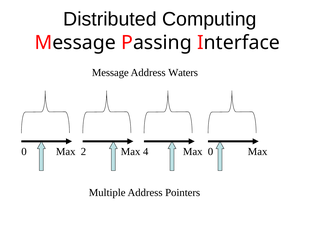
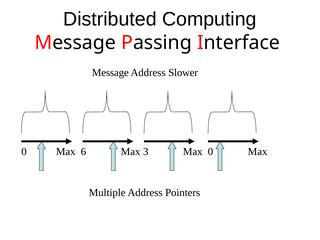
Waters: Waters -> Slower (183, 73)
2: 2 -> 6 (83, 151)
4: 4 -> 3 (146, 151)
